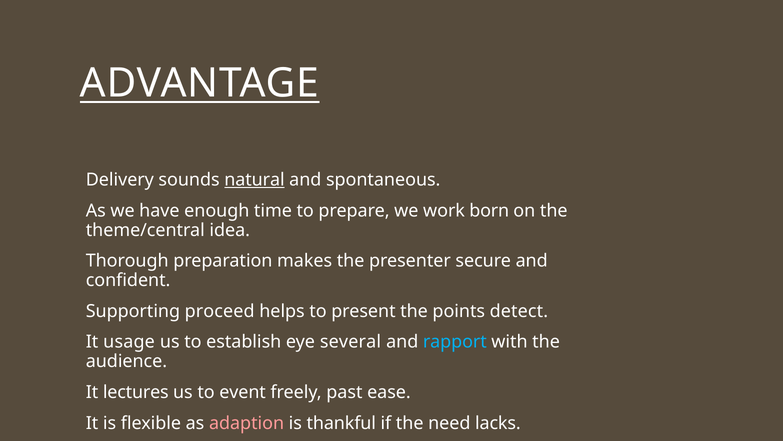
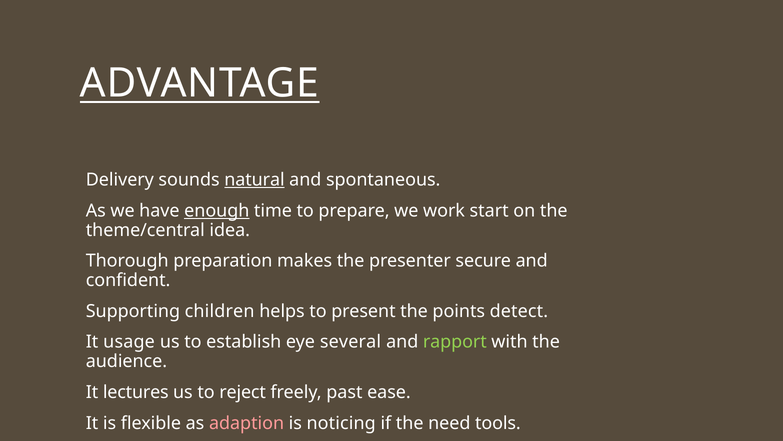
enough underline: none -> present (217, 210)
born: born -> start (489, 210)
proceed: proceed -> children (220, 311)
rapport colour: light blue -> light green (455, 342)
event: event -> reject (243, 392)
thankful: thankful -> noticing (341, 423)
lacks: lacks -> tools (498, 423)
